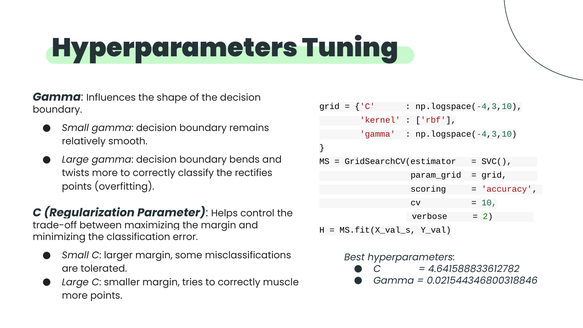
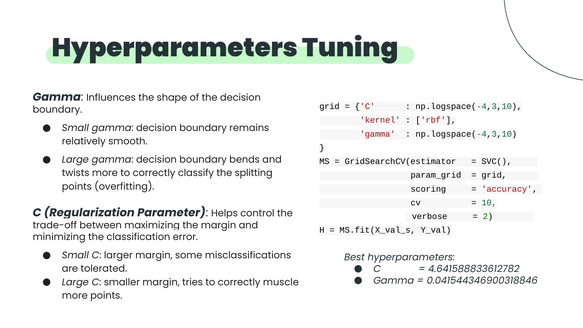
rectifies: rectifies -> splitting (254, 173)
0.021544346800318846: 0.021544346800318846 -> 0.041544346900318846 (482, 280)
